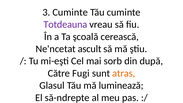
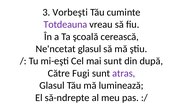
3 Cuminte: Cuminte -> Vorbeşti (70, 12)
Ne'ncetat ascult: ascult -> glasul (90, 49)
mai sorb: sorb -> sunt (113, 61)
atras colour: orange -> purple (124, 73)
